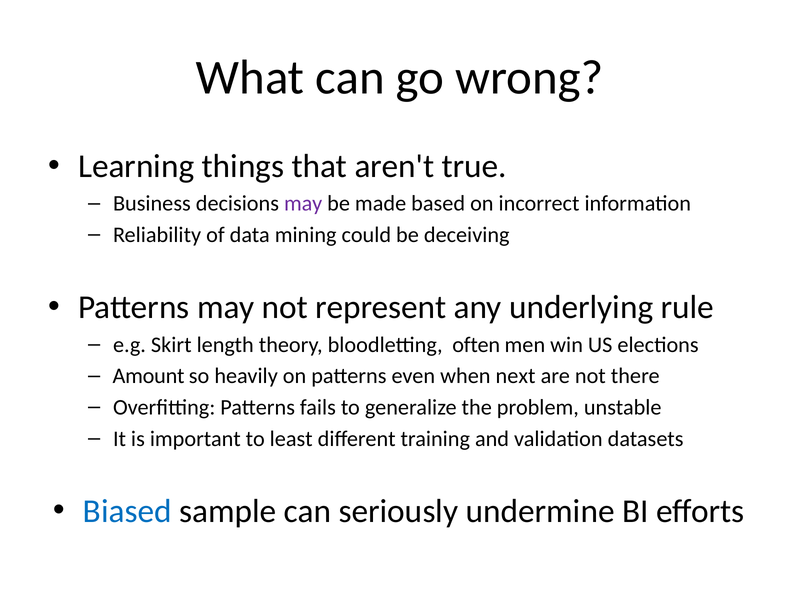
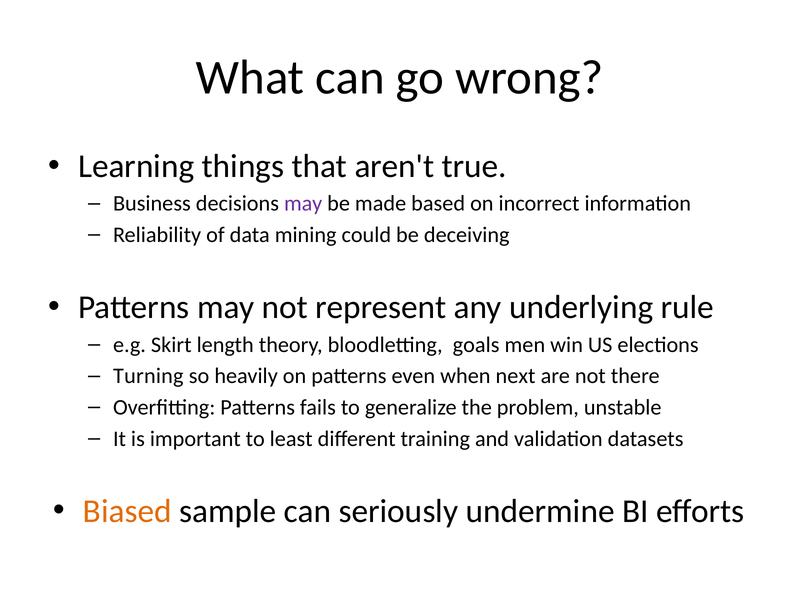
often: often -> goals (476, 345)
Amount: Amount -> Turning (148, 376)
Biased colour: blue -> orange (127, 511)
